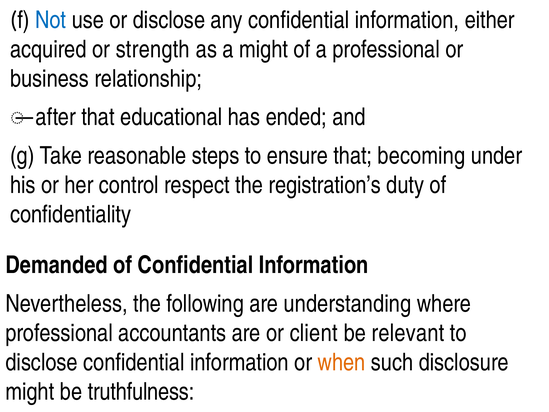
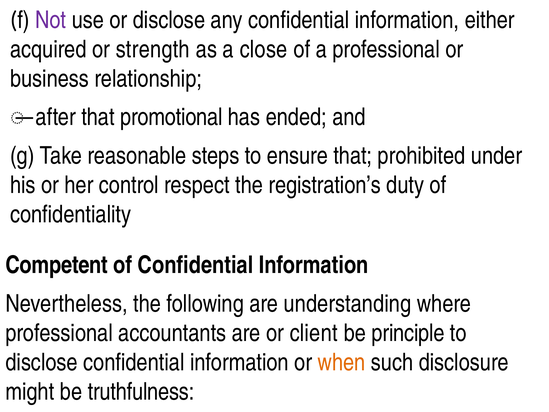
Not colour: blue -> purple (51, 20)
a might: might -> close (264, 49)
educational: educational -> promotional (171, 117)
becoming: becoming -> prohibited (421, 156)
Demanded: Demanded -> Competent (57, 265)
relevant: relevant -> principle (408, 333)
